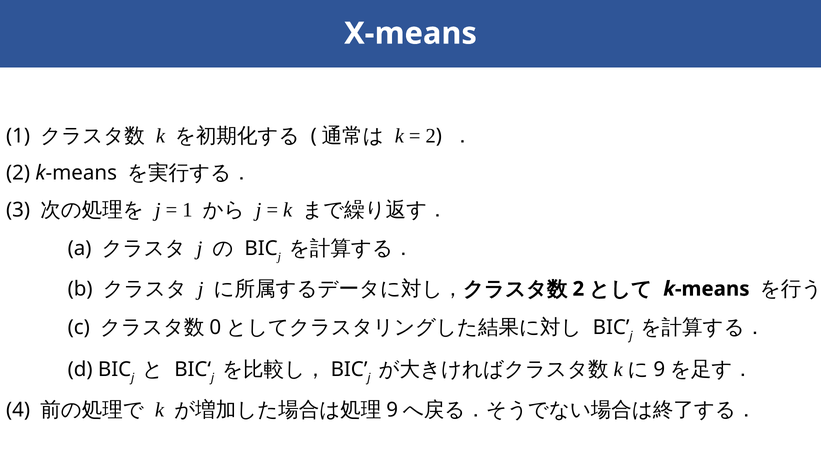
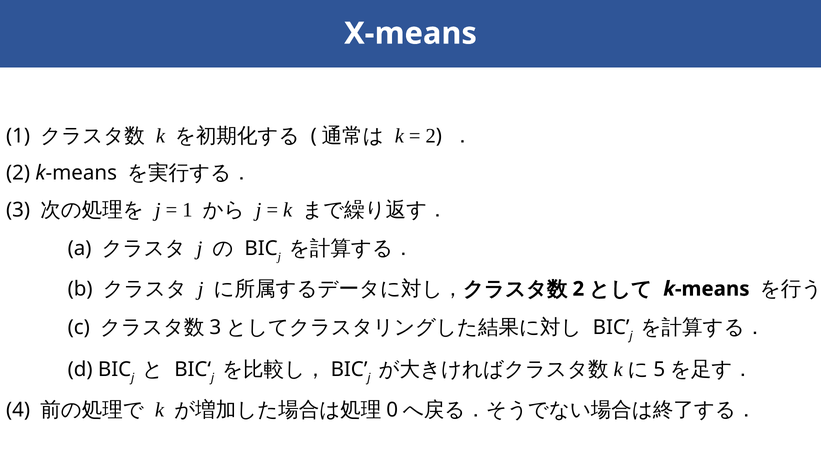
0: 0 -> 3 (215, 327)
9: 9 -> 5 (659, 370)
9: 9 -> 0 (392, 410)
